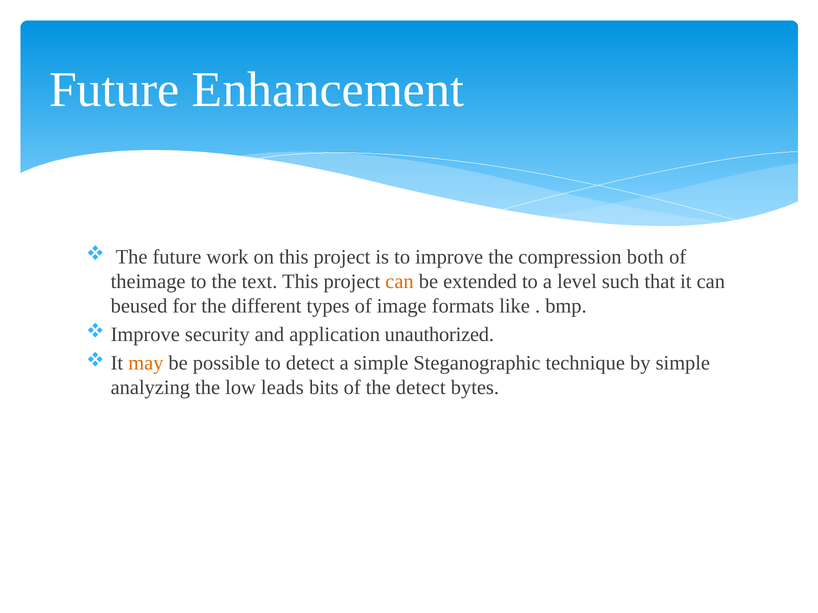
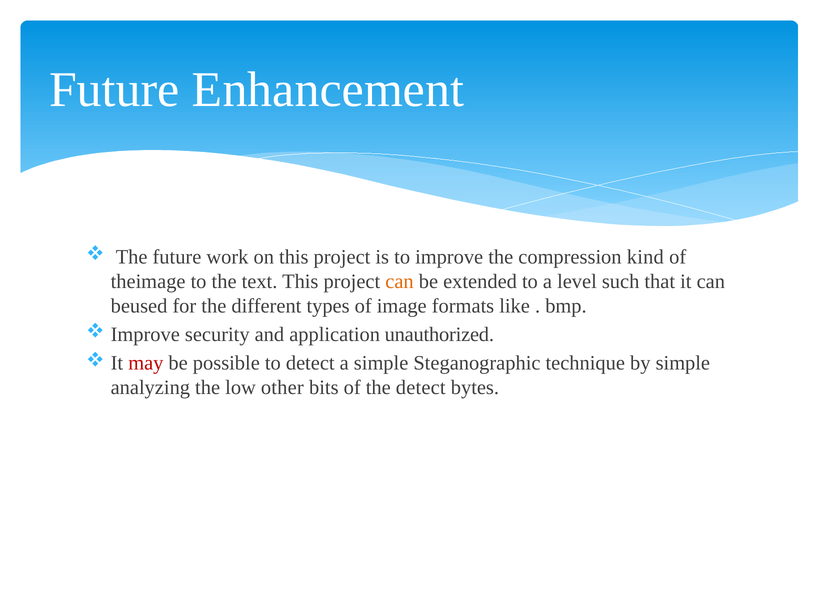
both: both -> kind (645, 257)
may colour: orange -> red (146, 363)
leads: leads -> other (282, 388)
